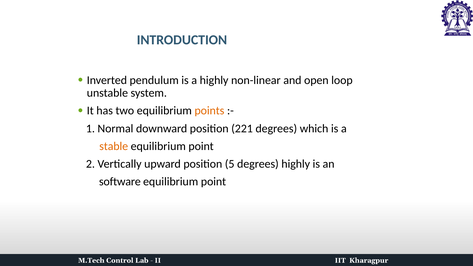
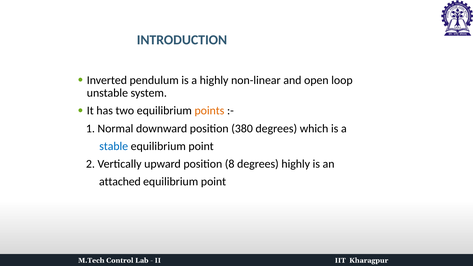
221: 221 -> 380 (242, 128)
stable colour: orange -> blue (114, 146)
5: 5 -> 8 (230, 164)
software: software -> attached (120, 182)
